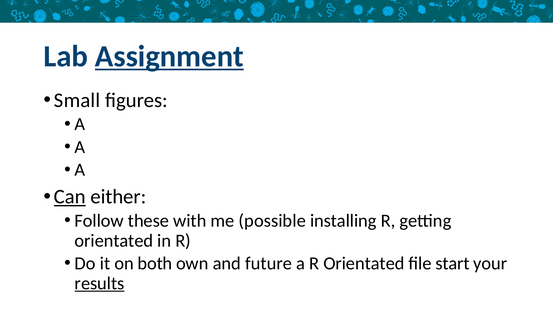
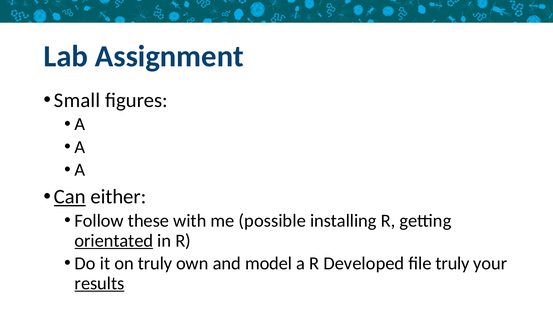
Assignment underline: present -> none (169, 56)
orientated underline: none -> present (114, 241)
on both: both -> truly (155, 263)
future: future -> model (269, 263)
R Orientated: Orientated -> Developed (364, 263)
file start: start -> truly (453, 263)
